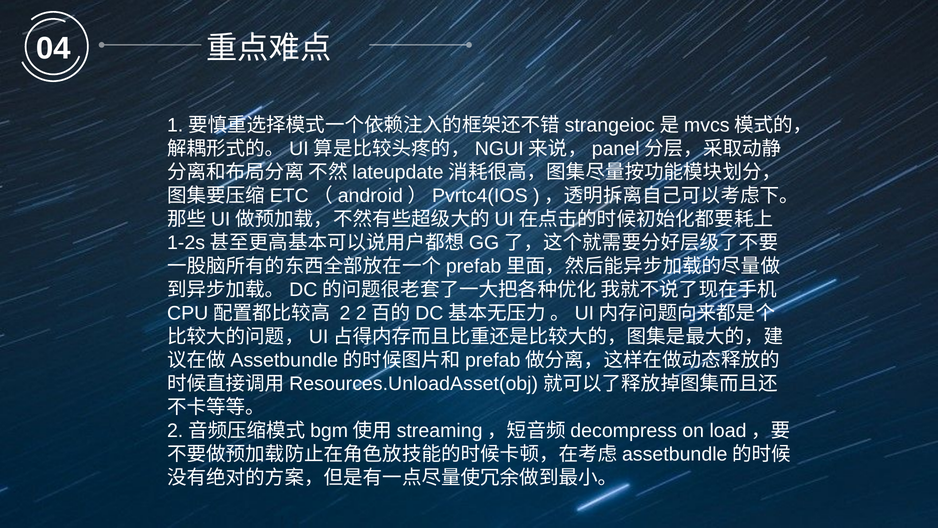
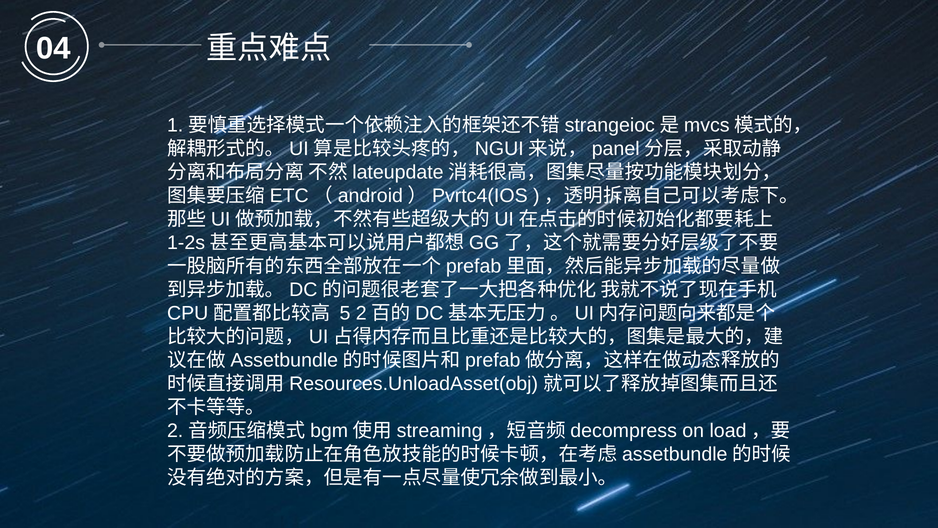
2: 2 -> 5 (345, 313)
